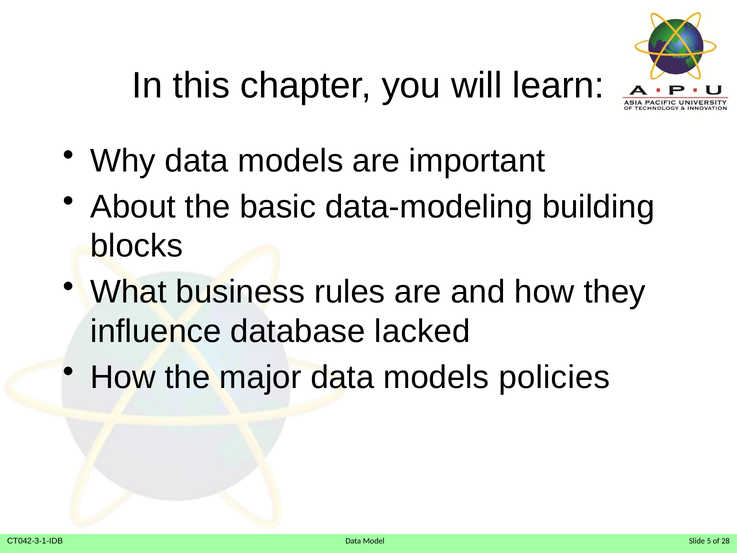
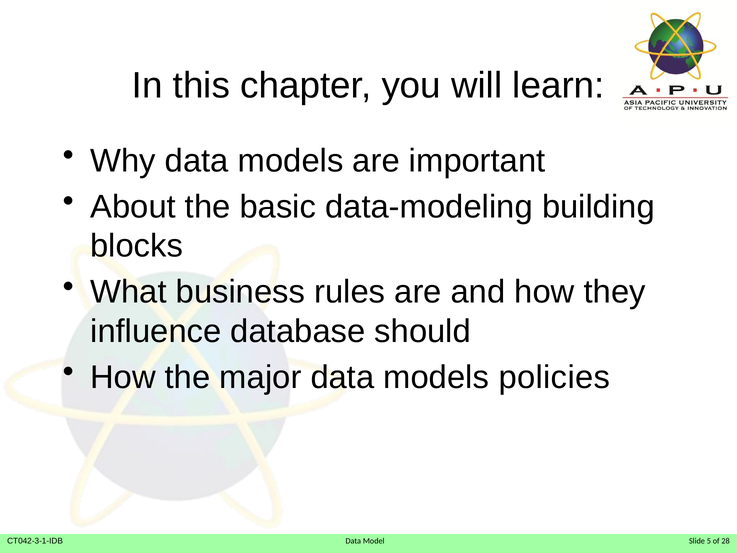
lacked: lacked -> should (423, 331)
